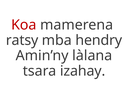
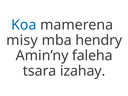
Koa colour: red -> blue (24, 25)
ratsy: ratsy -> misy (22, 40)
làlana: làlana -> faleha (92, 56)
